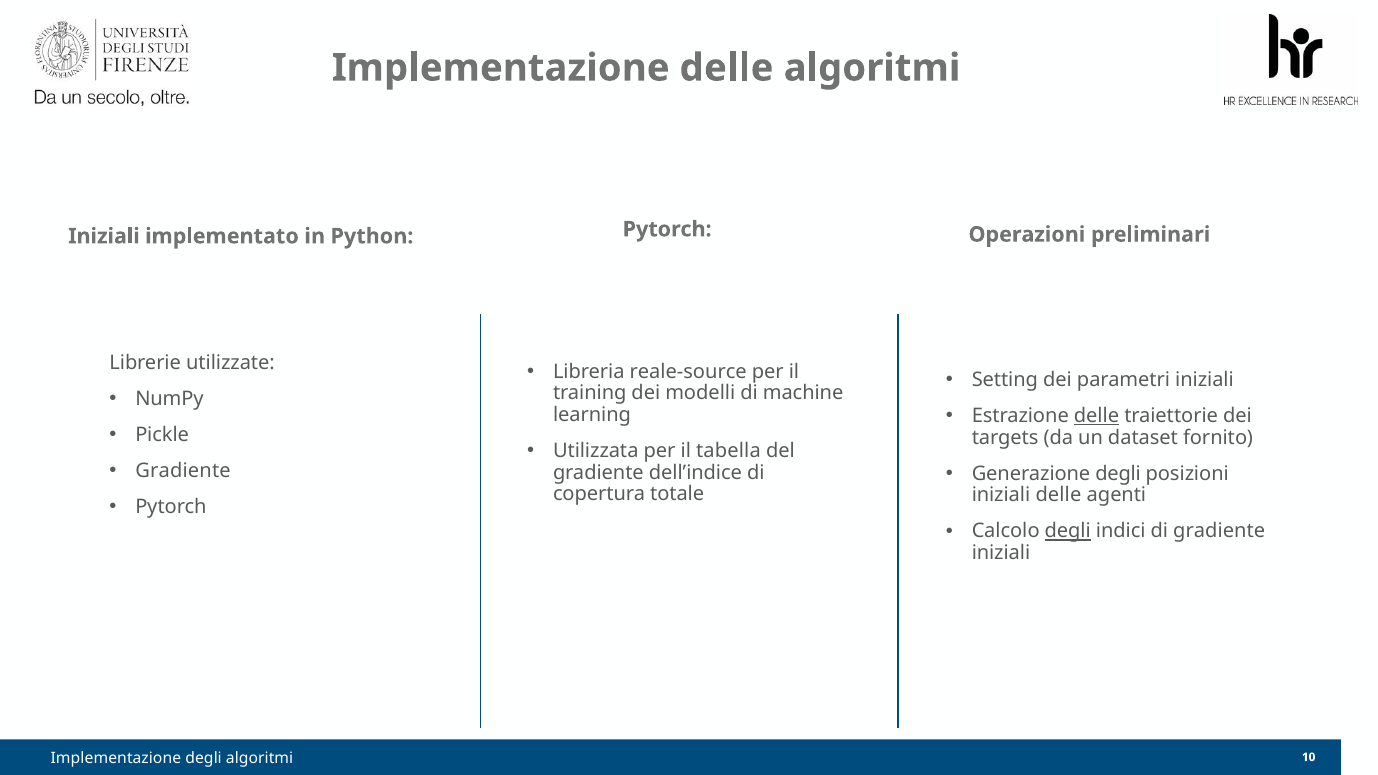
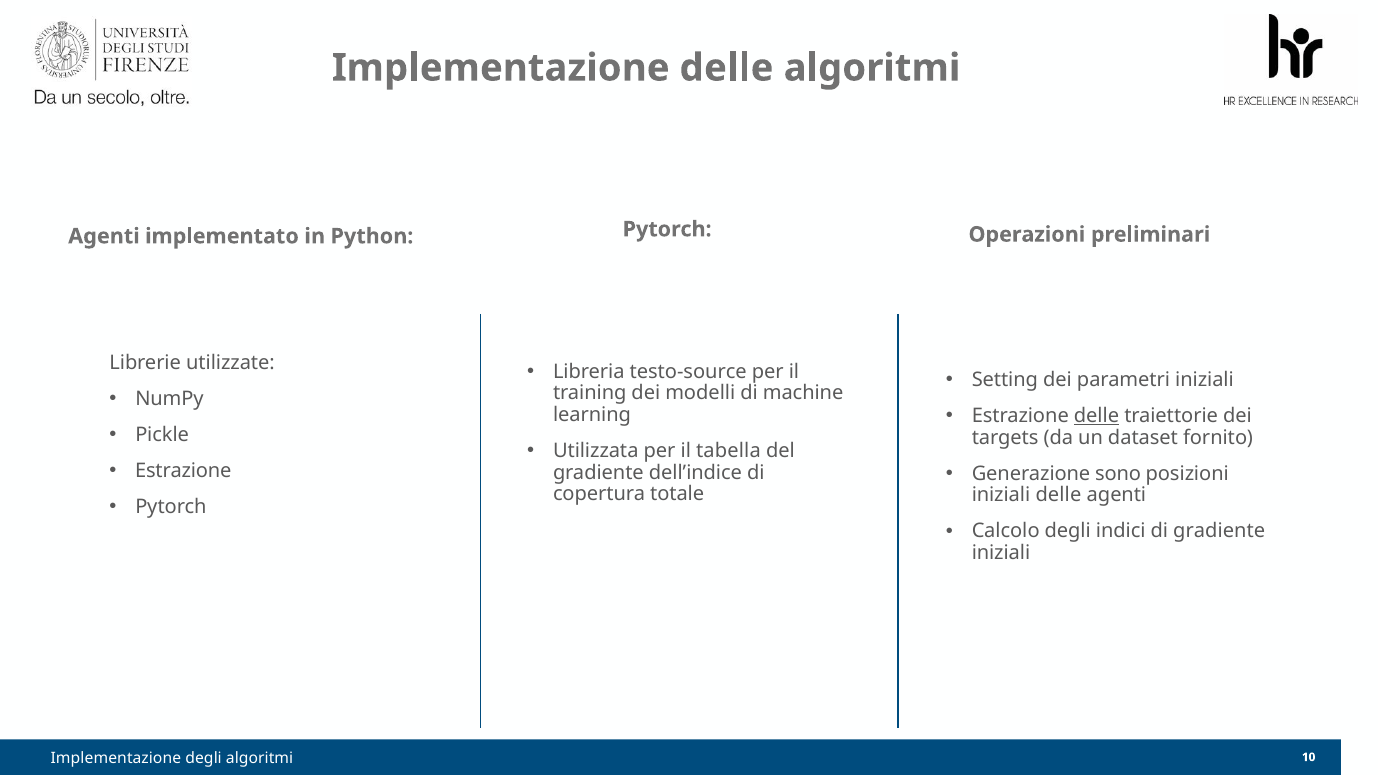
Iniziali: Iniziali -> Agenti (104, 236)
reale-source: reale-source -> testo-source (688, 372)
Gradiente: Gradiente -> Estrazione (183, 471)
Generazione degli: degli -> sono (1118, 474)
degli underline: present -> none (1068, 531)
